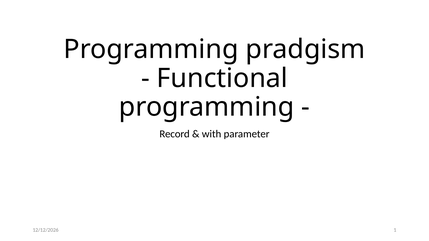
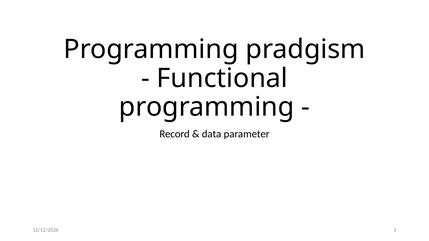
with: with -> data (212, 134)
